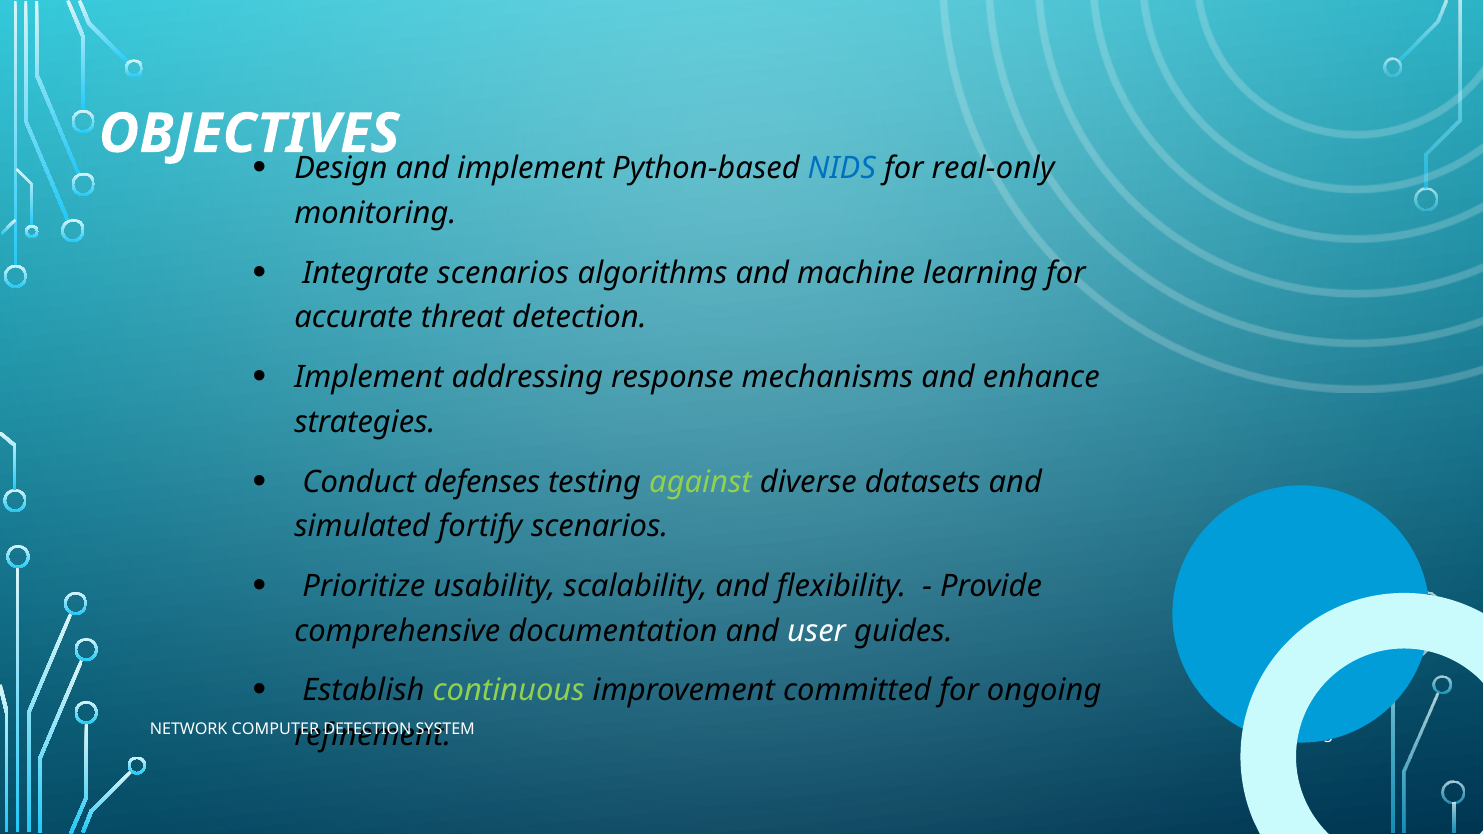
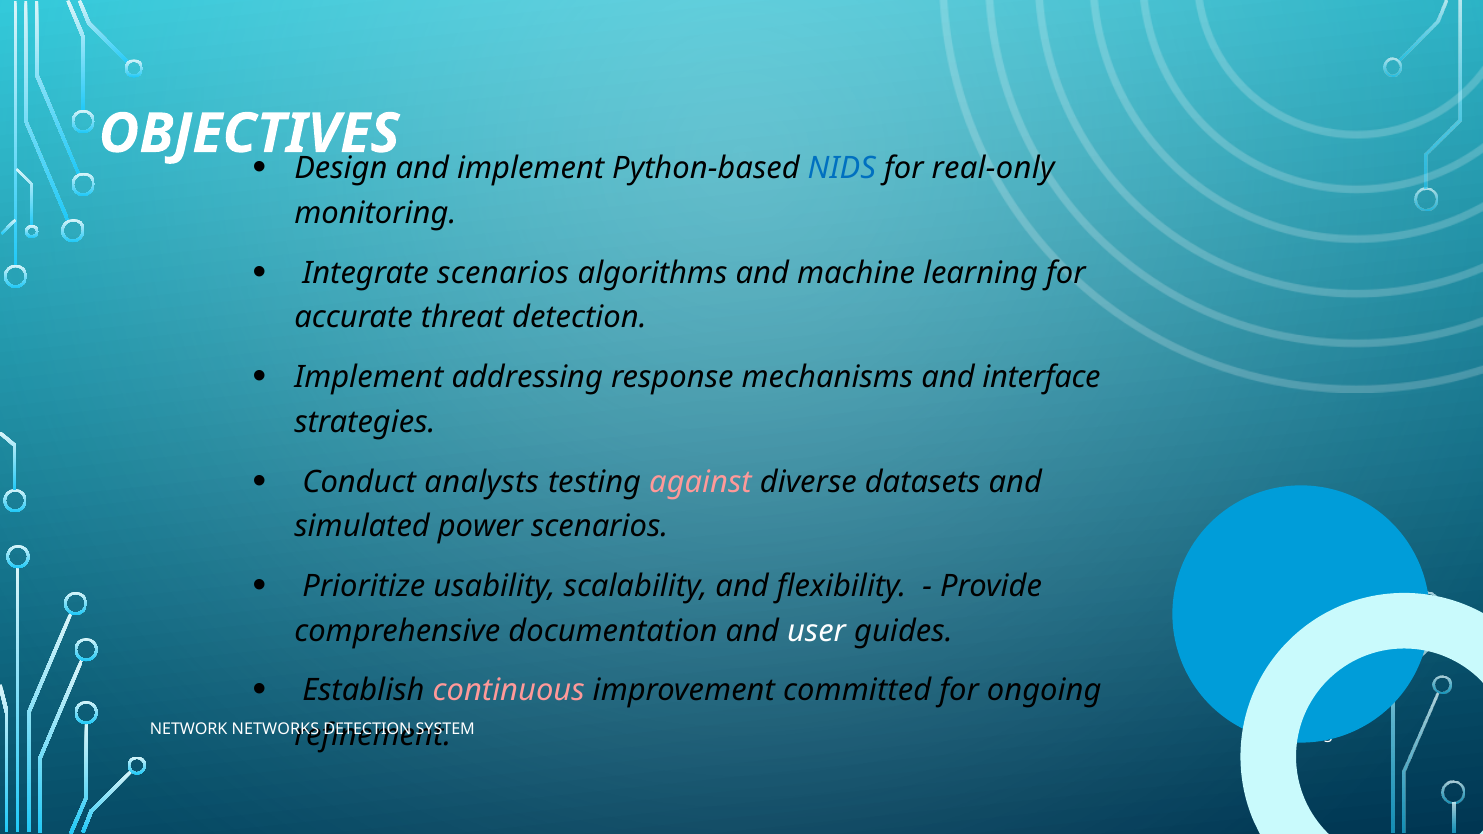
enhance: enhance -> interface (1042, 378)
defenses: defenses -> analysts (482, 482)
against colour: light green -> pink (700, 482)
fortify: fortify -> power (480, 527)
continuous colour: light green -> pink (509, 691)
COMPUTER: COMPUTER -> NETWORKS (275, 729)
